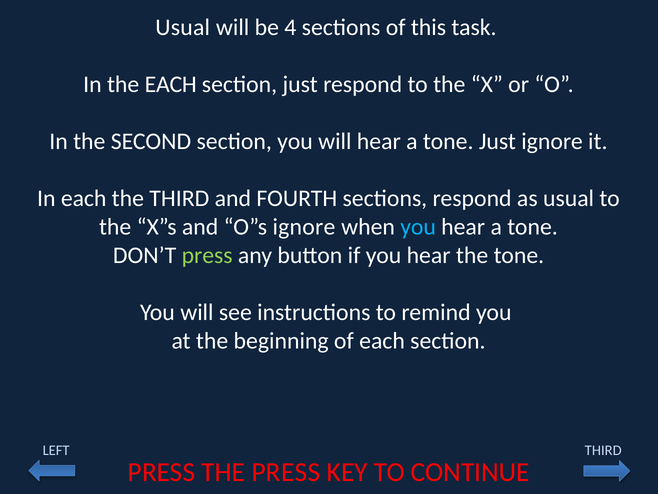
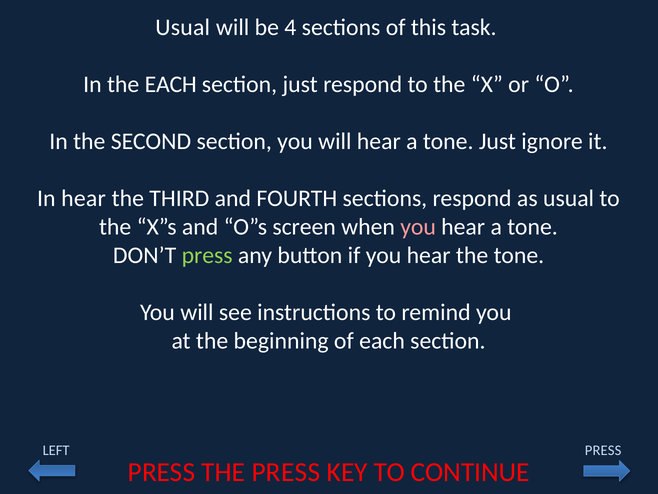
In each: each -> hear (84, 198)
O”s ignore: ignore -> screen (304, 227)
you colour: light blue -> pink (418, 227)
THIRD: THIRD -> PRESS (603, 450)
